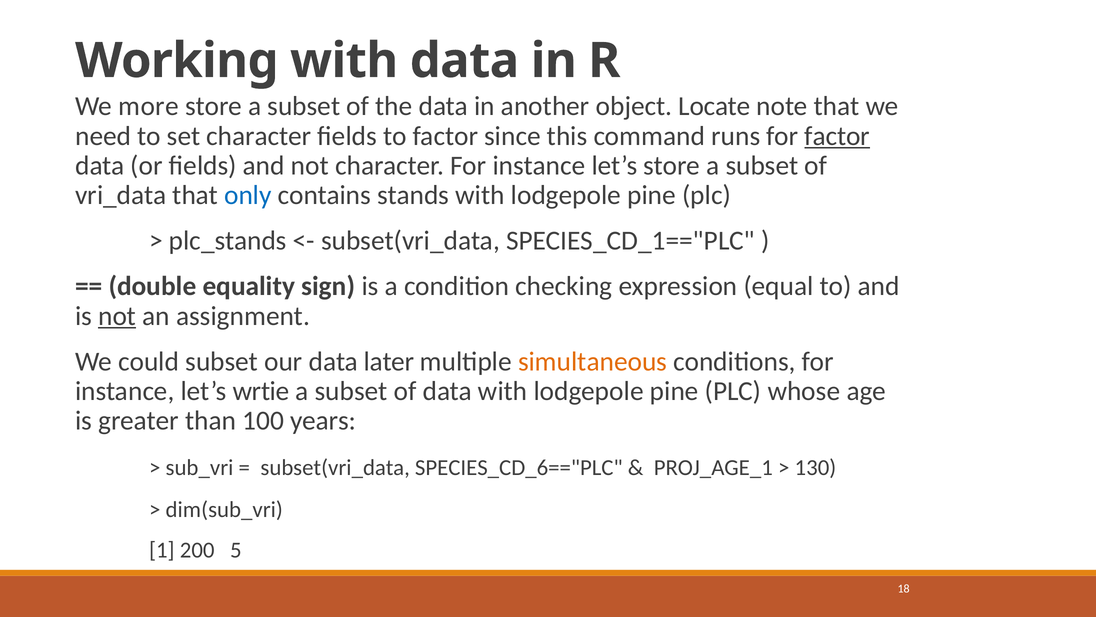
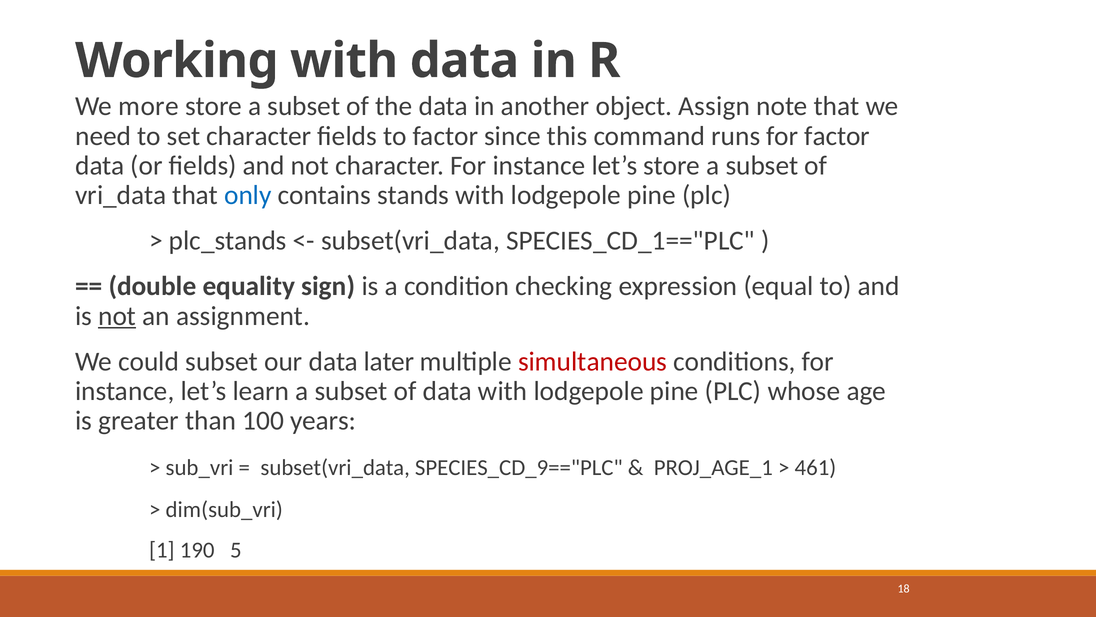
Locate: Locate -> Assign (714, 106)
factor underline: present -> none (837, 136)
simultaneous colour: orange -> red (593, 361)
wrtie: wrtie -> learn (261, 391)
SPECIES_CD_6=="PLC: SPECIES_CD_6=="PLC -> SPECIES_CD_9=="PLC (519, 468)
130: 130 -> 461 (815, 468)
200: 200 -> 190 (197, 550)
